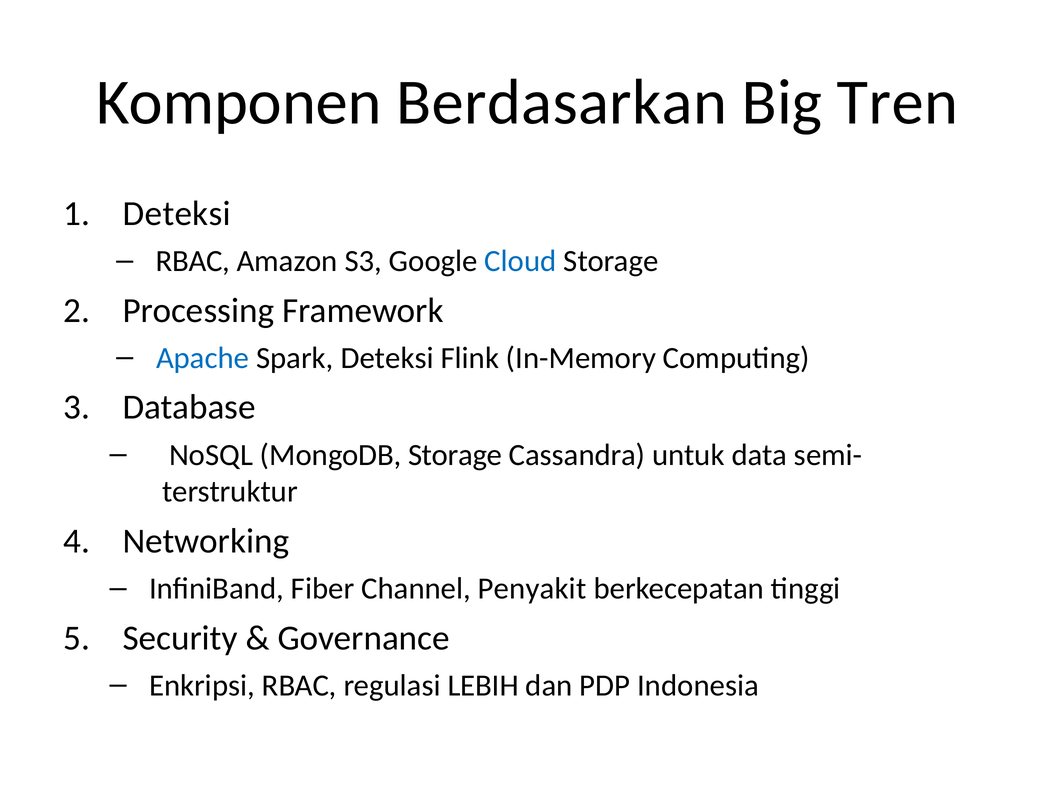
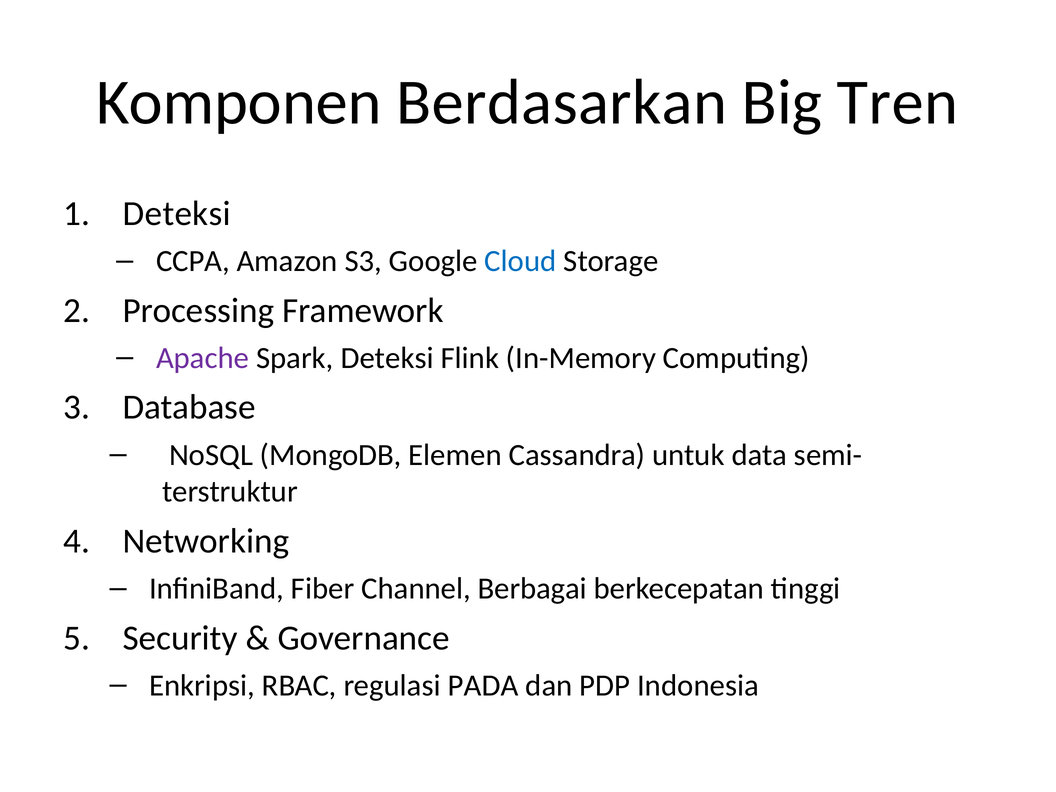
RBAC: RBAC -> CCPA (193, 261)
Apache colour: blue -> purple (203, 358)
MongoDB Storage: Storage -> Elemen (455, 455)
Penyakit: Penyakit -> Berbagai (532, 589)
LEBIH: LEBIH -> PADA (483, 685)
